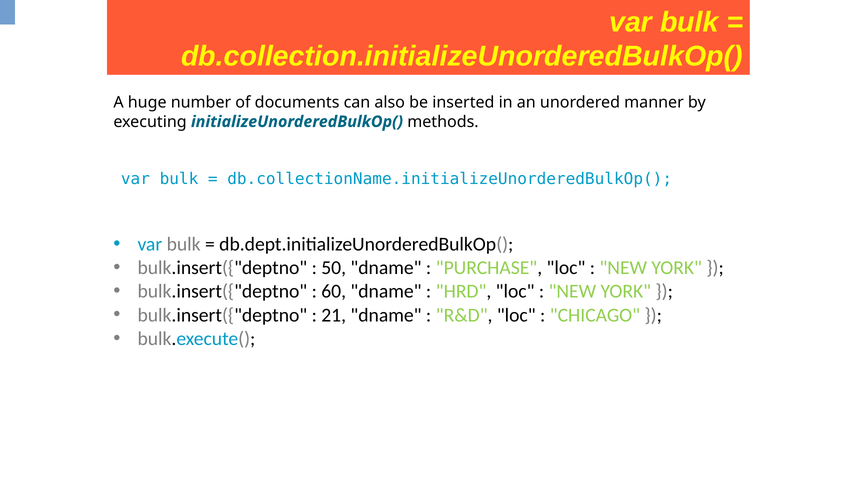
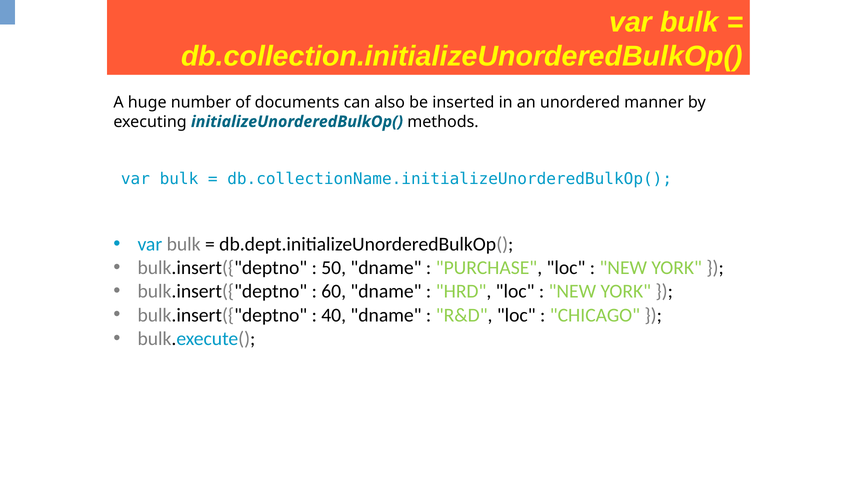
21: 21 -> 40 (334, 315)
